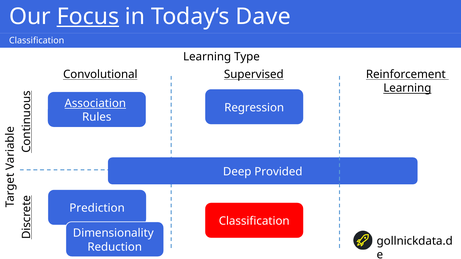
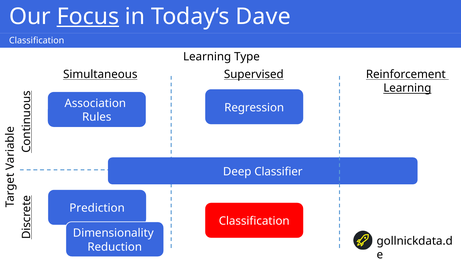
Convolutional: Convolutional -> Simultaneous (100, 74)
Association underline: present -> none (95, 103)
Provided: Provided -> Classifier (278, 172)
